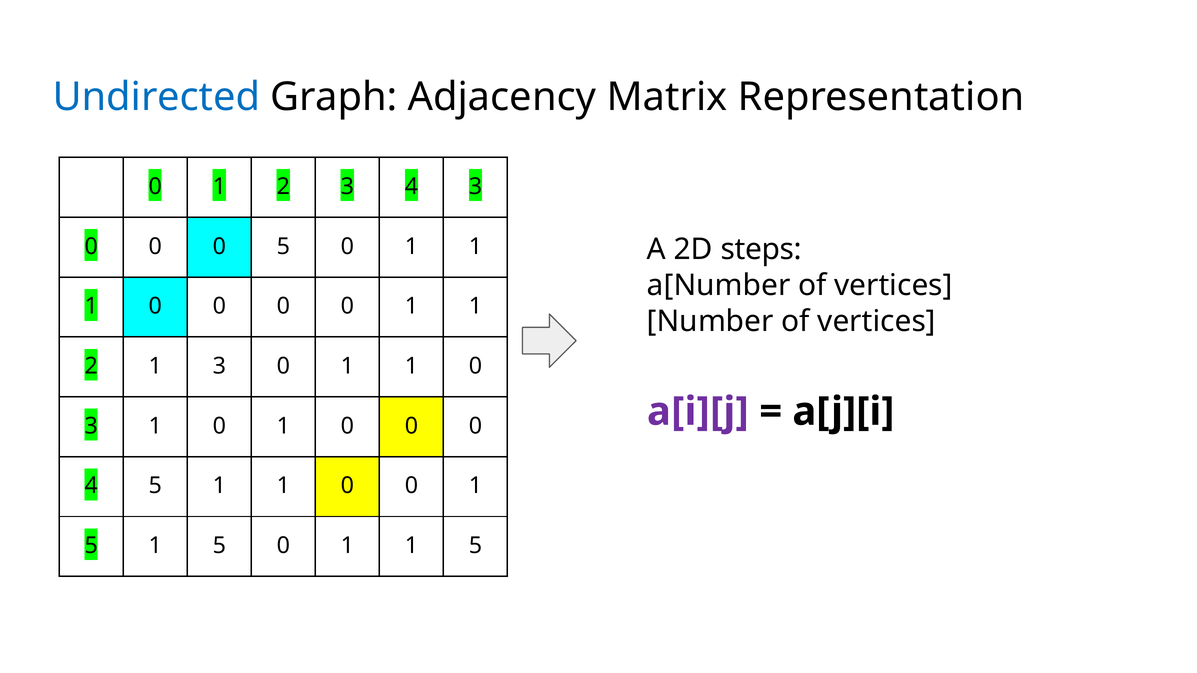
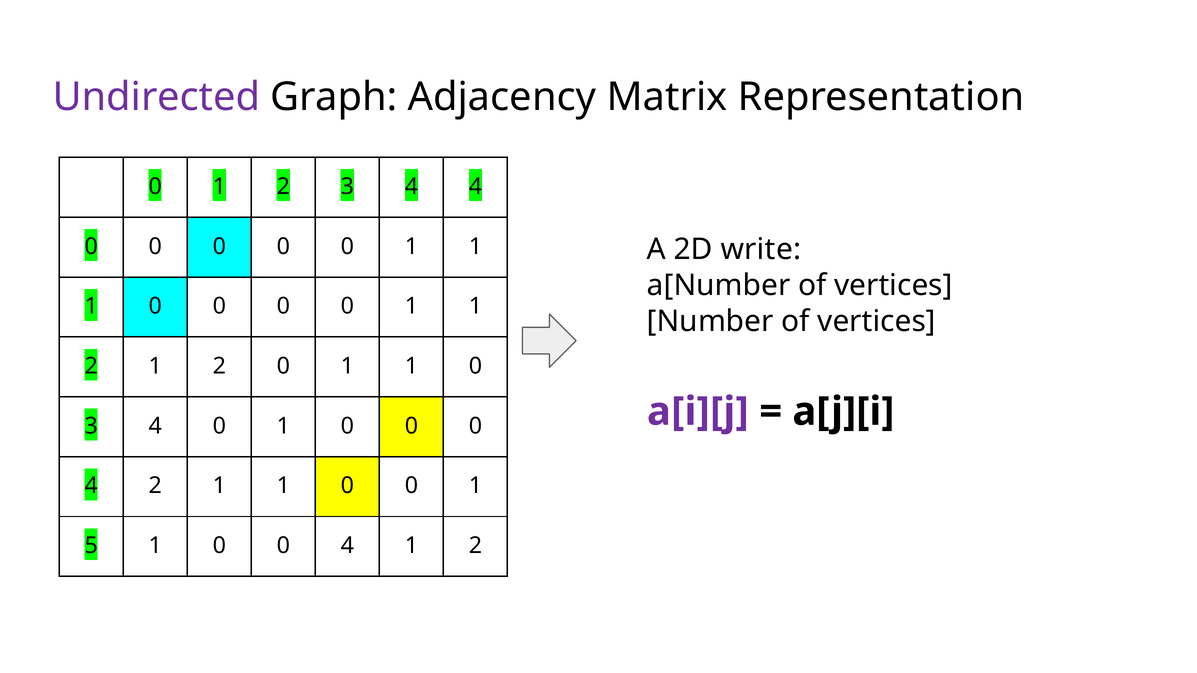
Undirected colour: blue -> purple (156, 97)
4 3: 3 -> 4 (475, 187)
5: 5 -> 0 (283, 246)
steps: steps -> write (761, 250)
2 1 3: 3 -> 2 (219, 366)
1: 1 -> 4 (155, 426)
4 5: 5 -> 2 (155, 486)
5 1 5: 5 -> 0 (219, 546)
1: 1 -> 4 (347, 546)
5: 5 -> 2 (475, 546)
